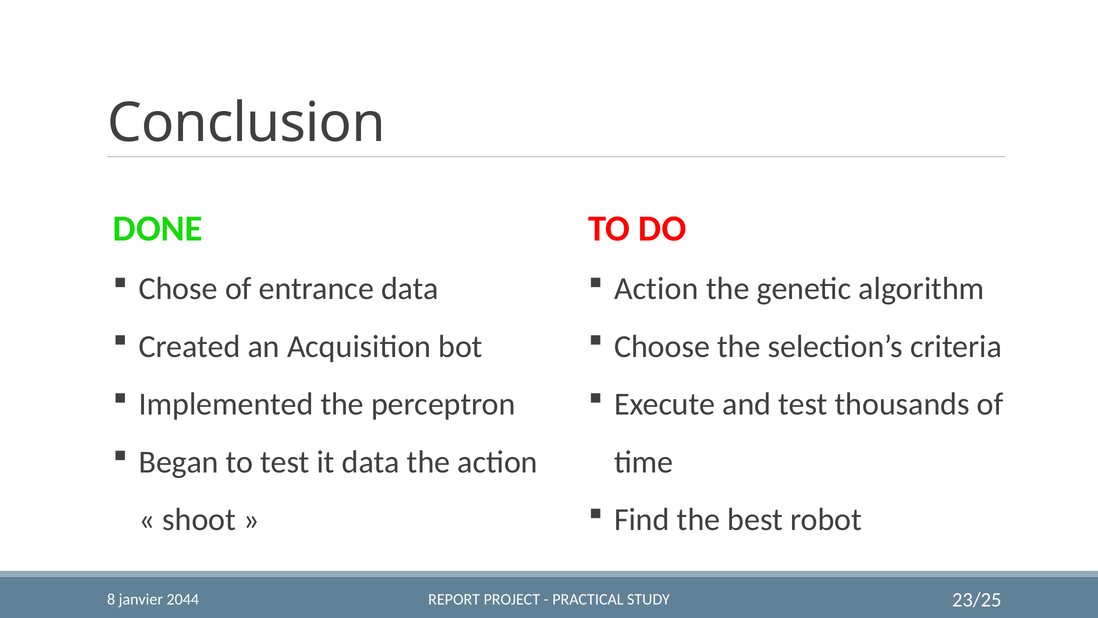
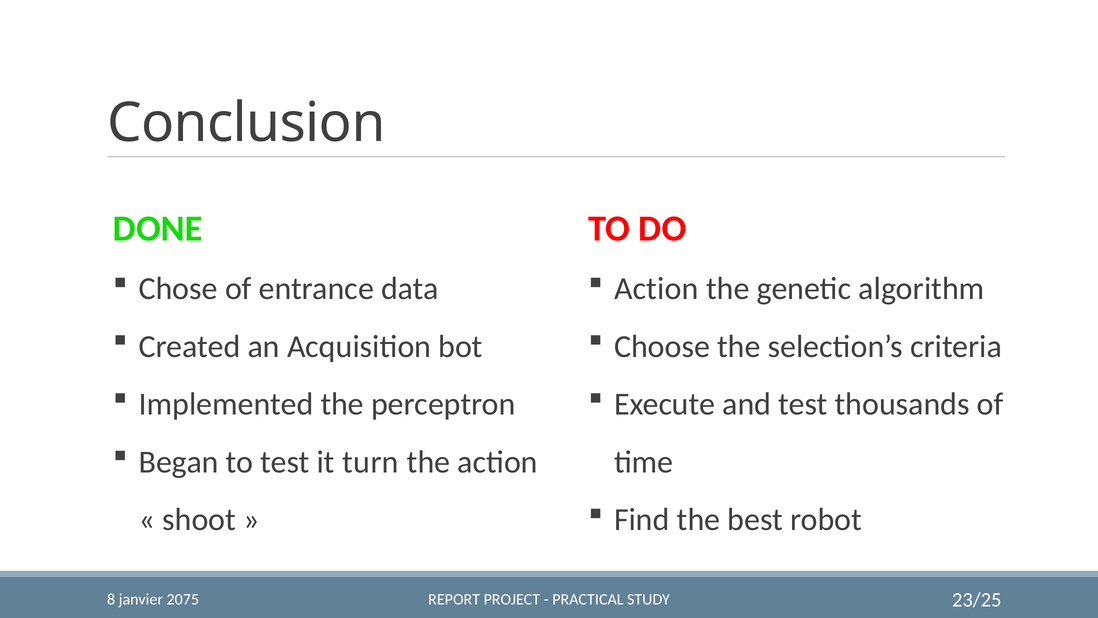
it data: data -> turn (371, 462)
2044: 2044 -> 2075 (183, 599)
